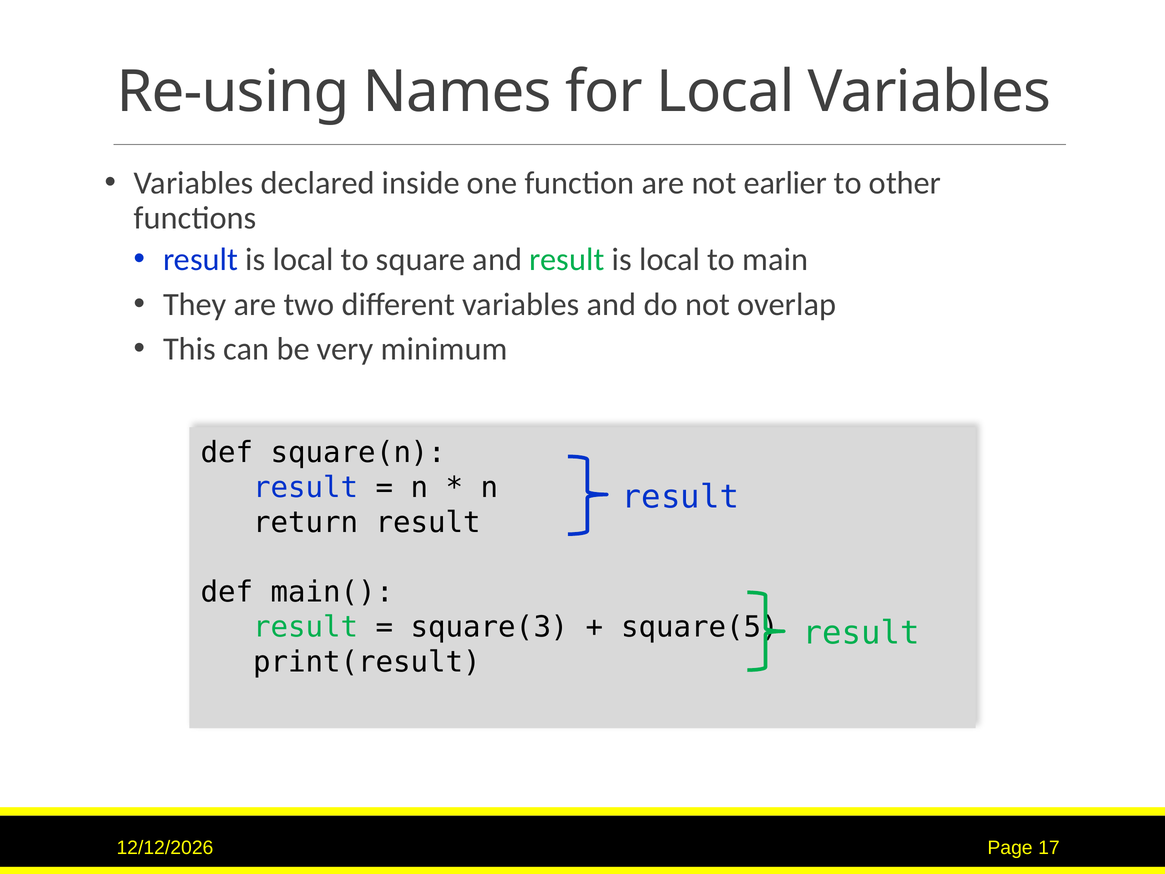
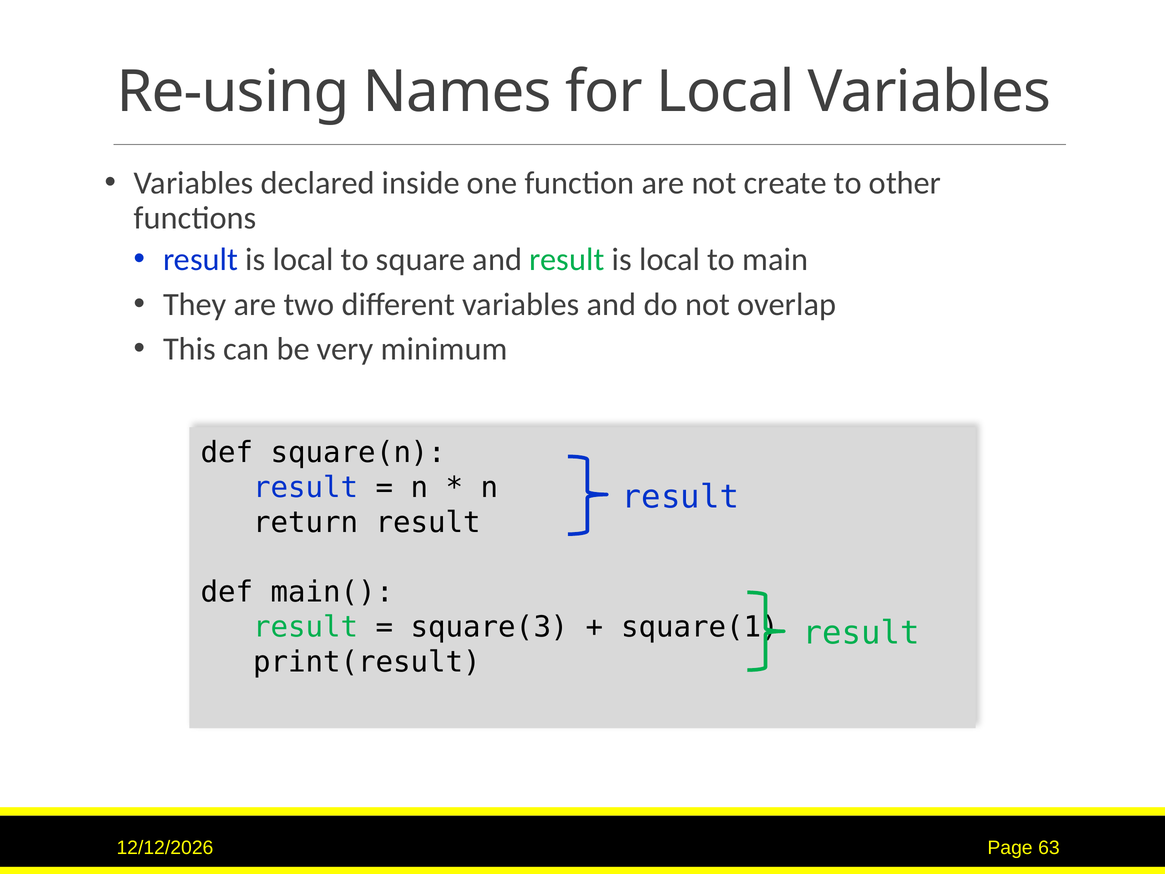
earlier: earlier -> create (785, 183)
square(5: square(5 -> square(1 (700, 627)
17: 17 -> 63 (1049, 848)
